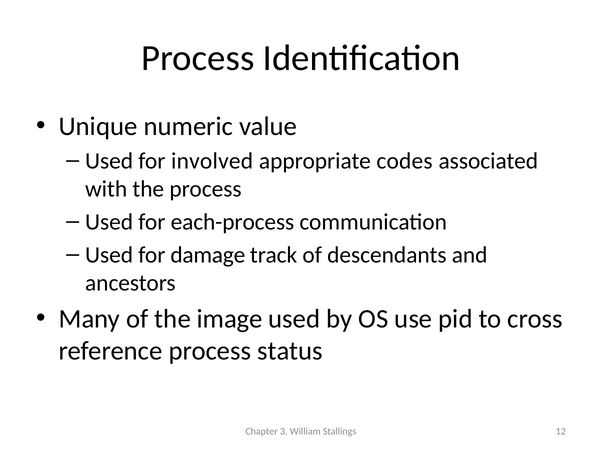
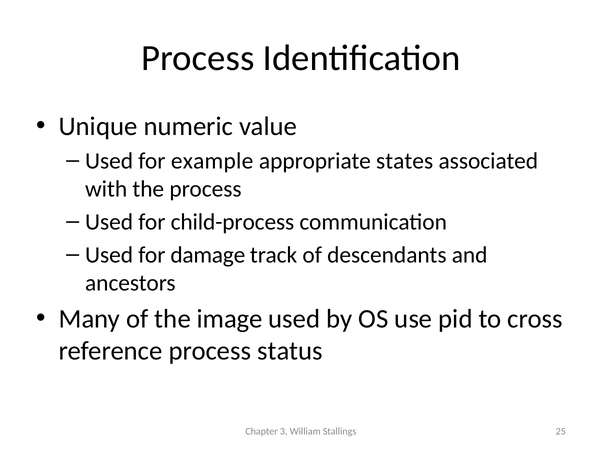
involved: involved -> example (212, 161)
codes: codes -> states (405, 161)
each-process: each-process -> child-process (232, 222)
12: 12 -> 25 (561, 431)
